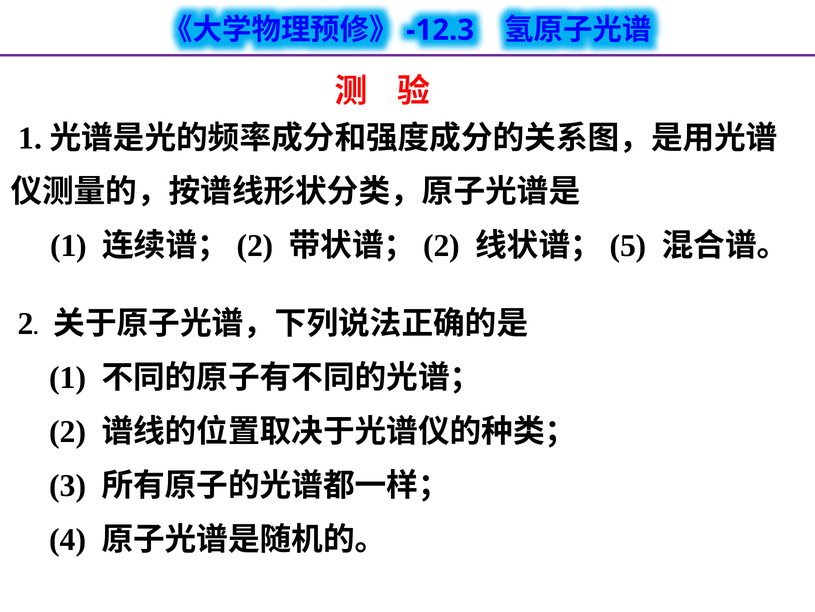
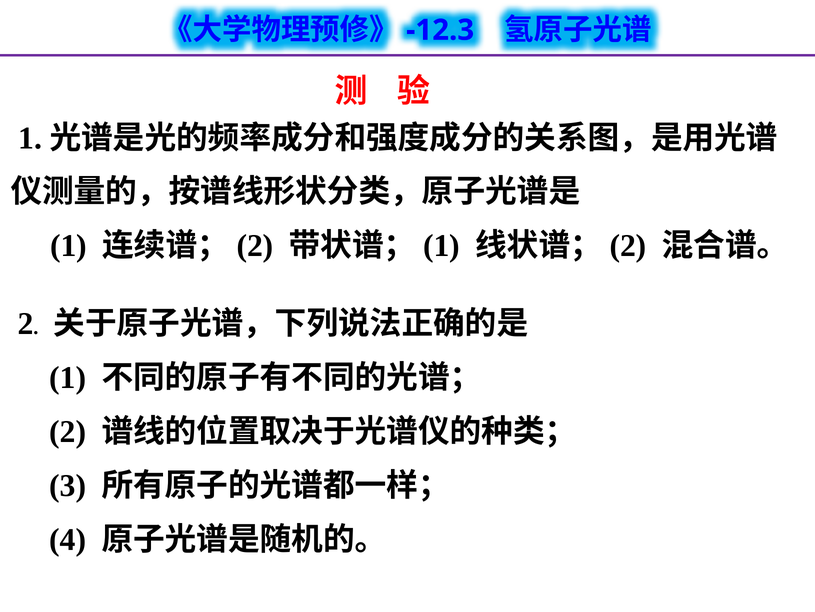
2: 2 -> 1 (441, 246)
5: 5 -> 2 (628, 246)
